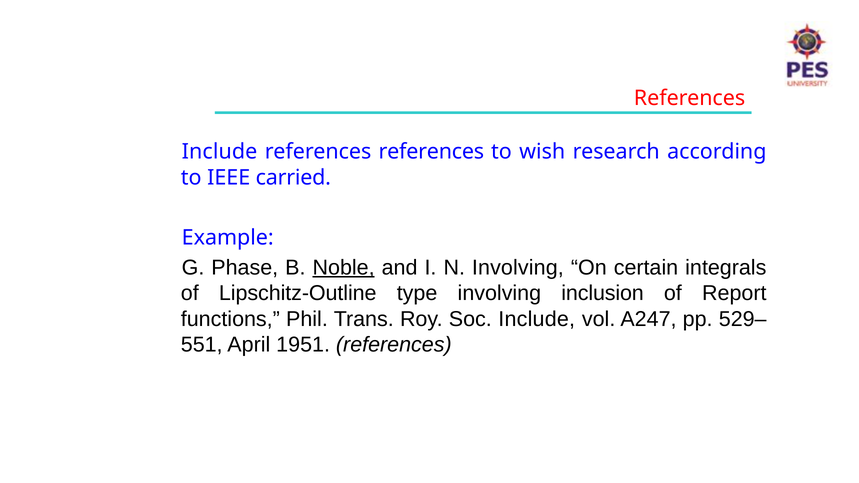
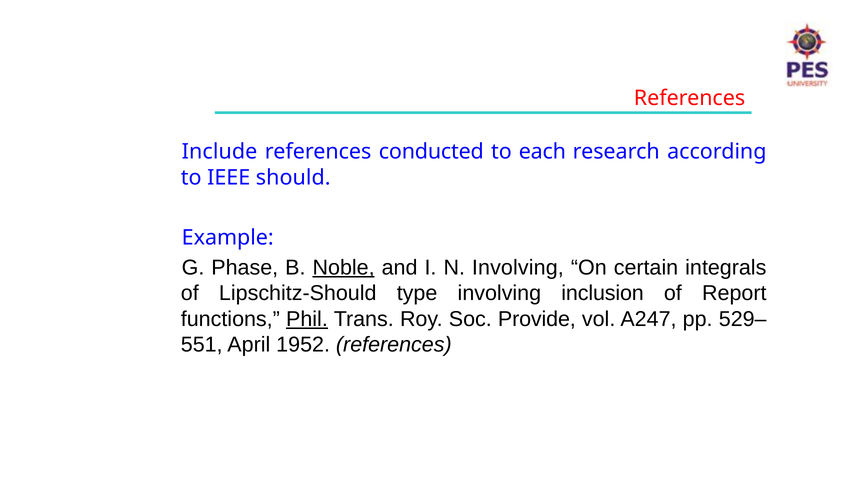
references references: references -> conducted (431, 152)
wish: wish -> each (542, 152)
carried: carried -> should (293, 178)
Lipschitz-Outline: Lipschitz-Outline -> Lipschitz-Should (298, 293)
Phil underline: none -> present (307, 319)
Soc Include: Include -> Provide (537, 319)
1951: 1951 -> 1952 (303, 345)
